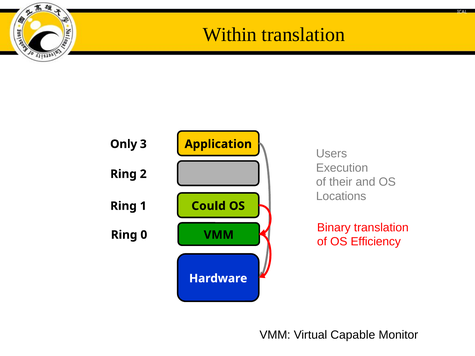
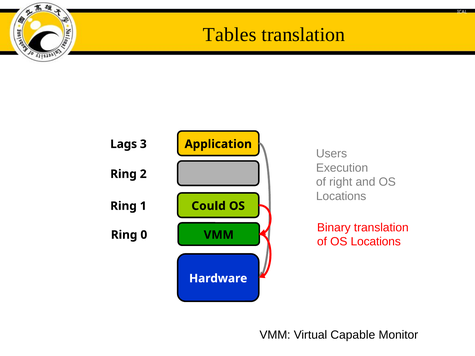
Within: Within -> Tables (230, 35)
Only: Only -> Lags (124, 144)
their: their -> right (341, 182)
of OS Efficiency: Efficiency -> Locations (376, 242)
